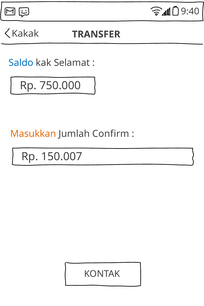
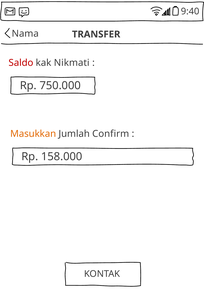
Kakak: Kakak -> Nama (25, 34)
Saldo colour: blue -> red (21, 63)
Selamat: Selamat -> Nikmati (72, 63)
150.007: 150.007 -> 158.000 (62, 157)
